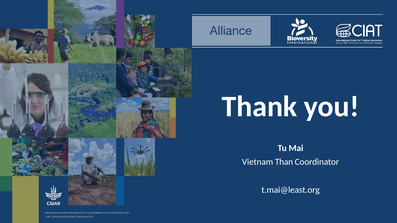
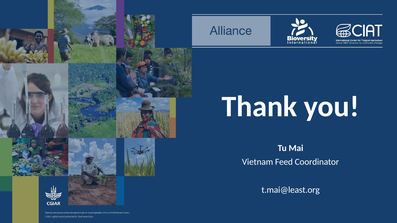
Than: Than -> Feed (284, 162)
